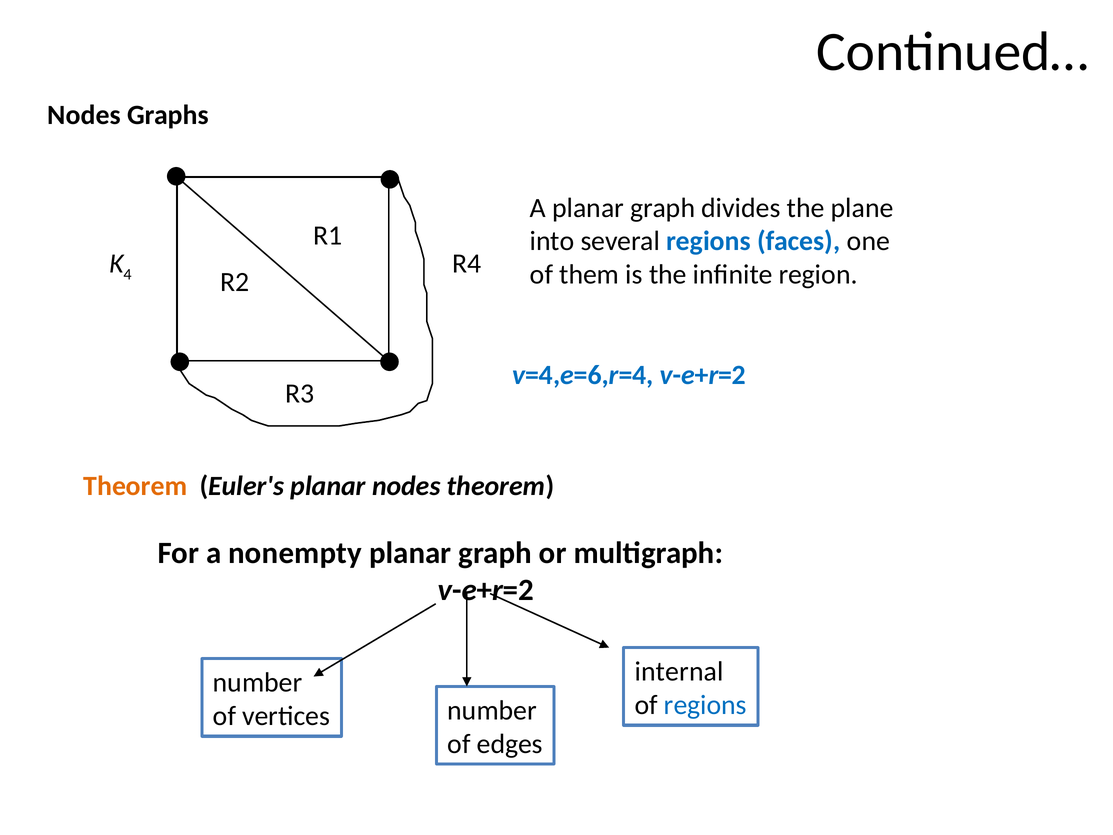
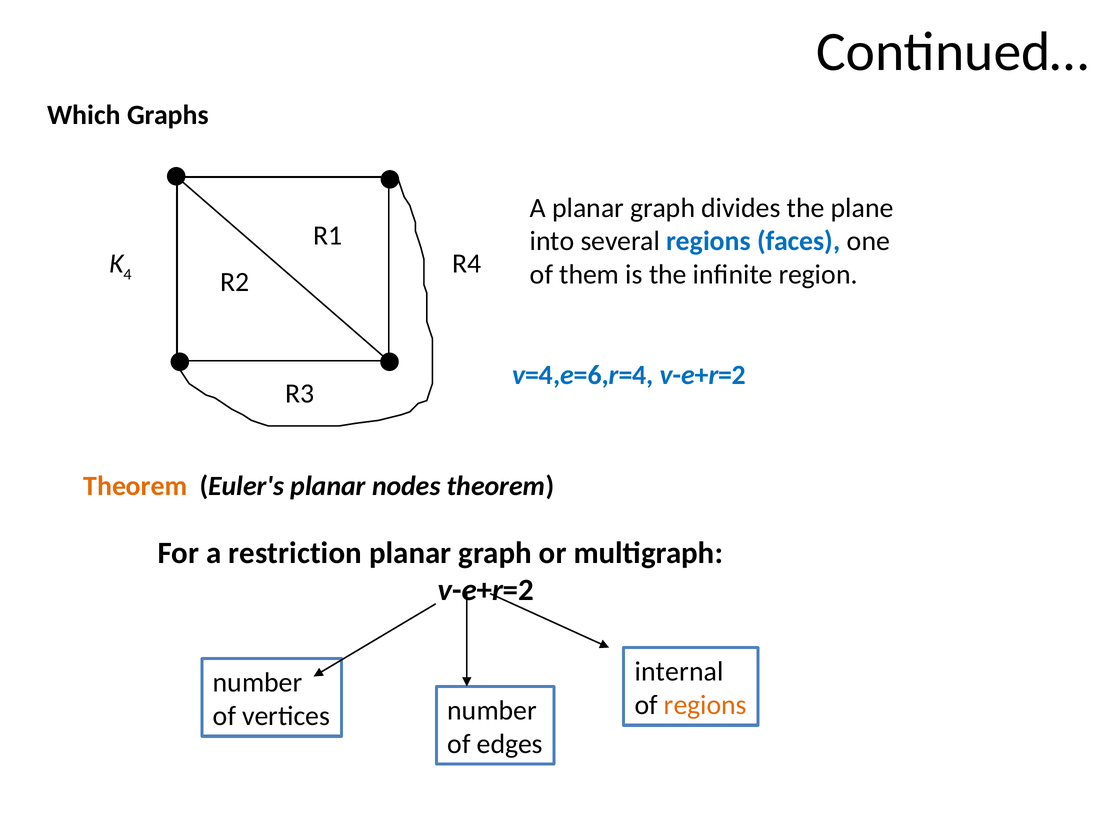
Nodes: Nodes -> Which (84, 115)
nonempty: nonempty -> restriction (295, 553)
regions colour: blue -> orange (705, 705)
